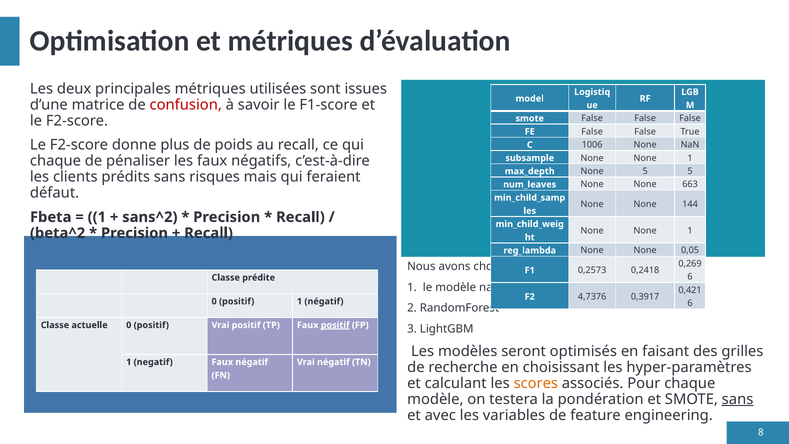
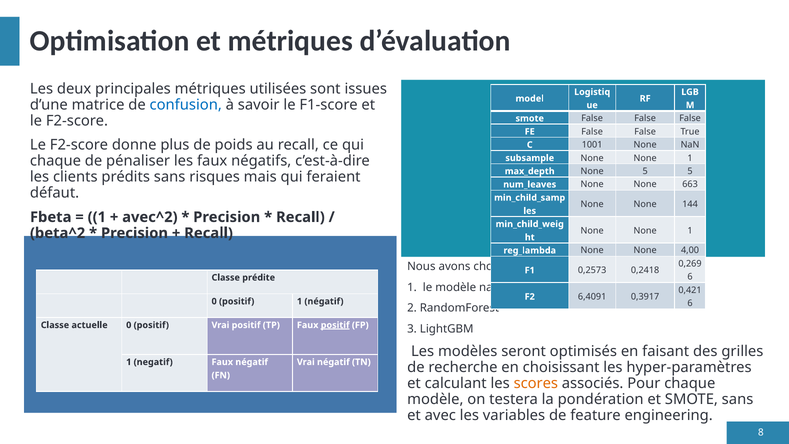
confusion colour: red -> blue (186, 105)
1006: 1006 -> 1001 (592, 145)
sans^2: sans^2 -> avec^2 (150, 217)
0,05: 0,05 -> 4,00 (690, 250)
4,7376: 4,7376 -> 6,4091 (592, 297)
sans underline: present -> none (738, 399)
